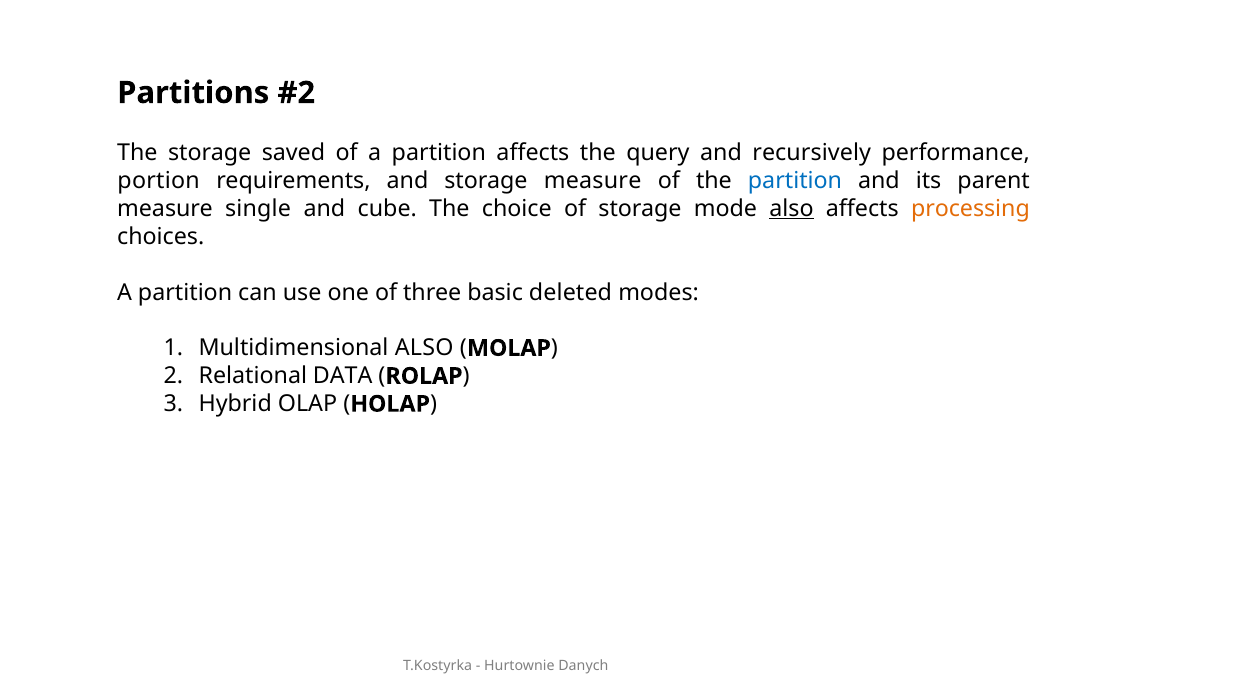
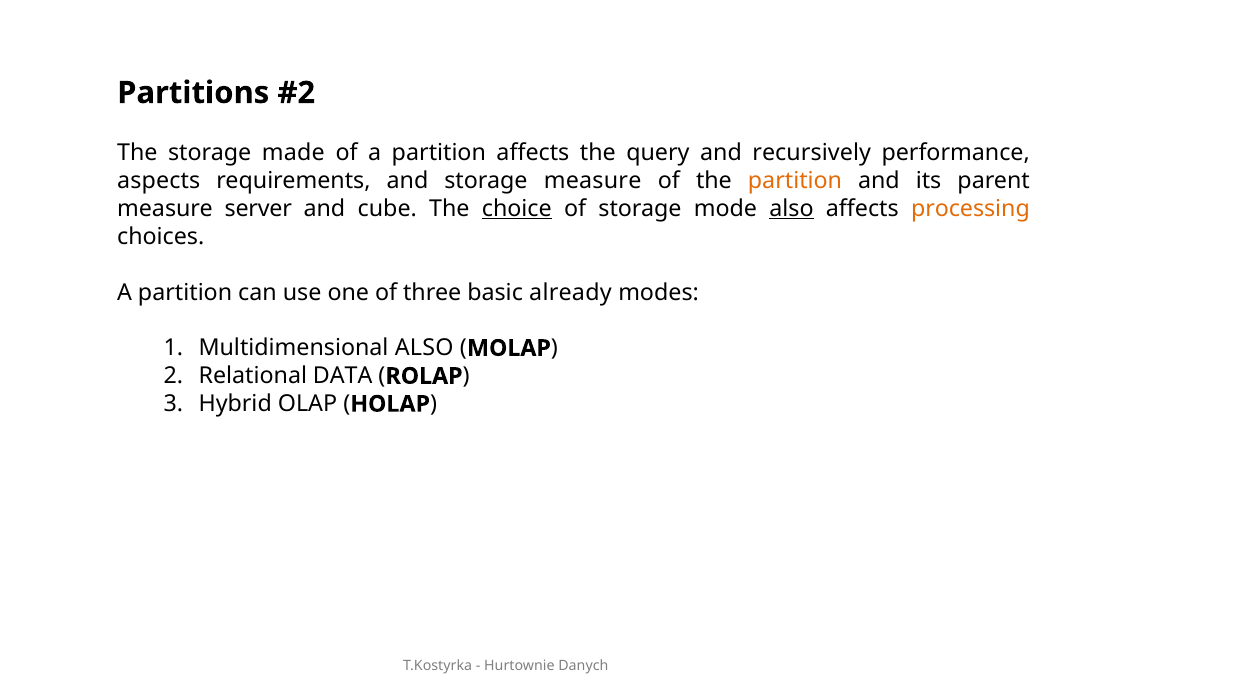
saved: saved -> made (293, 153)
portion: portion -> aspects (159, 181)
partition colour: blue -> orange (795, 181)
single: single -> server (258, 209)
choice underline: none -> present (517, 209)
deleted: deleted -> already (570, 292)
